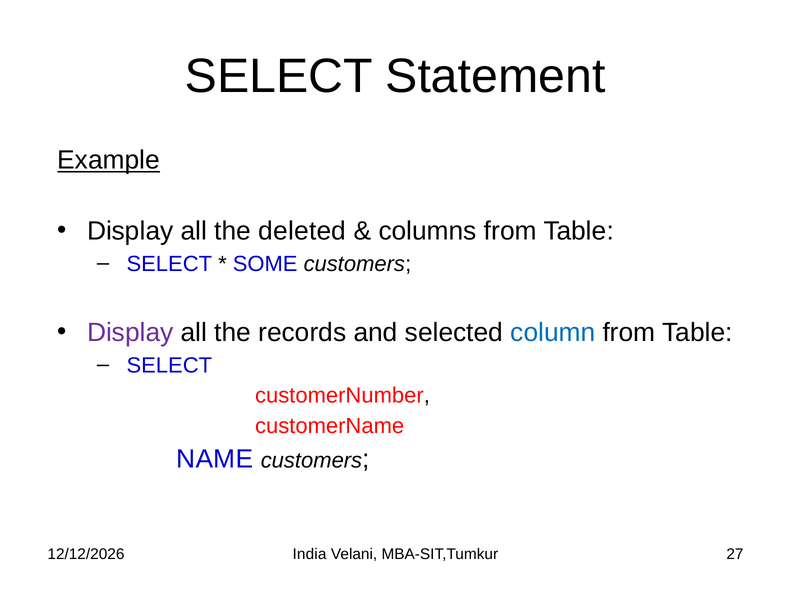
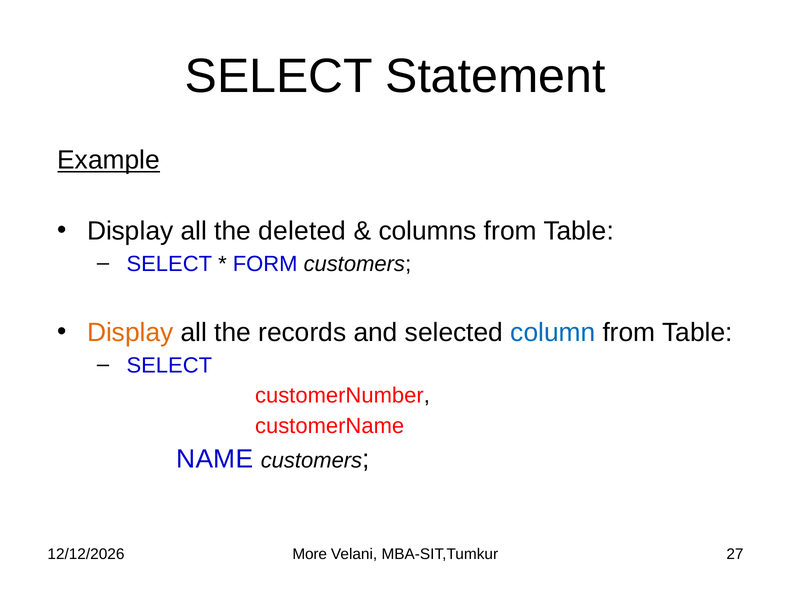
SOME: SOME -> FORM (265, 264)
Display colour: purple -> orange (130, 333)
India: India -> More (310, 555)
